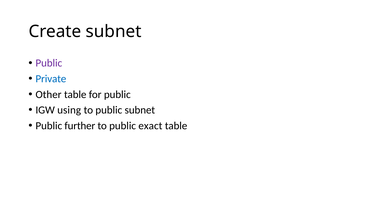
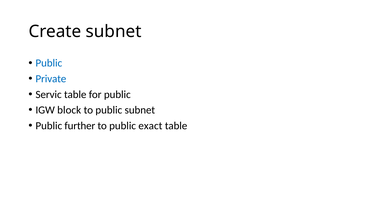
Public colour: purple -> blue (49, 63)
Other: Other -> Servic (49, 95)
using: using -> block (69, 110)
